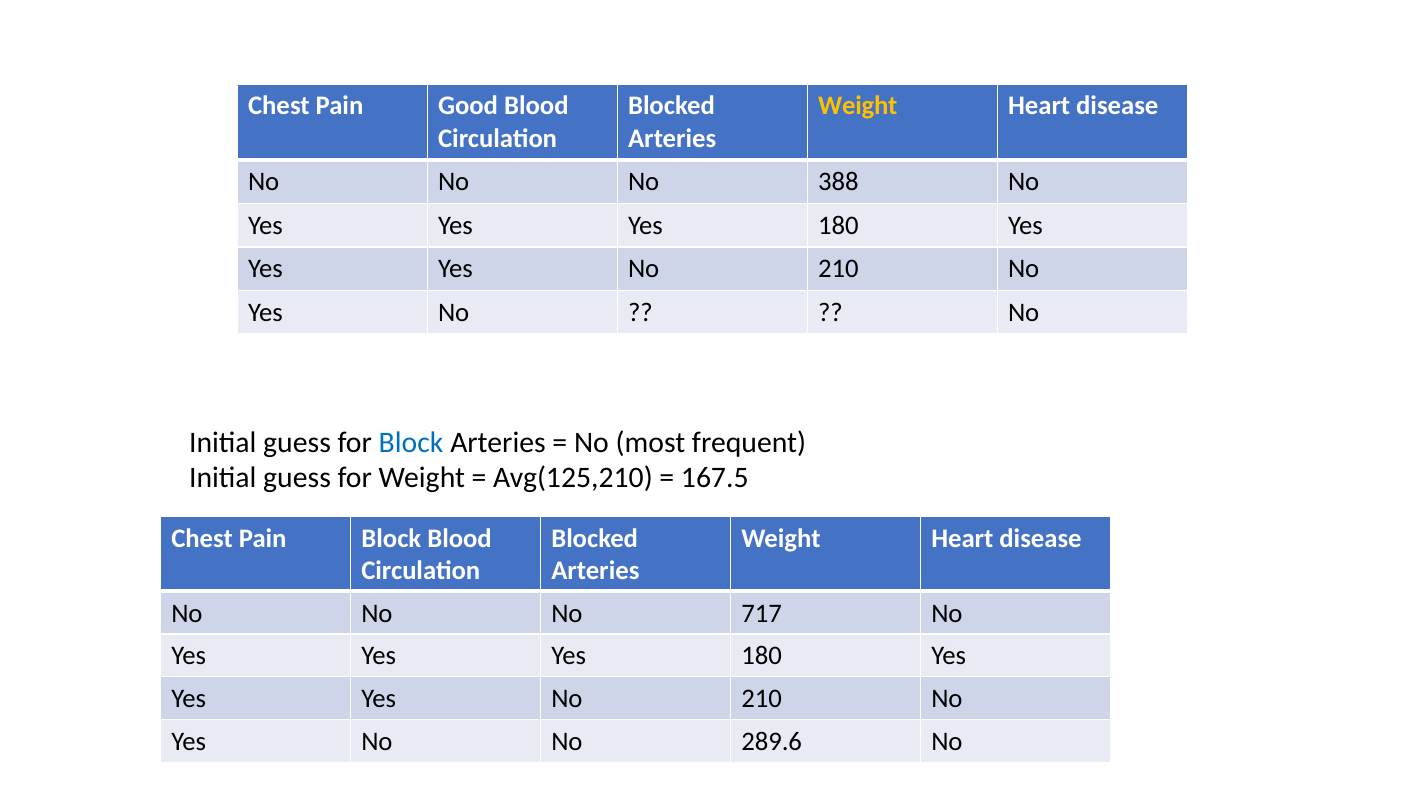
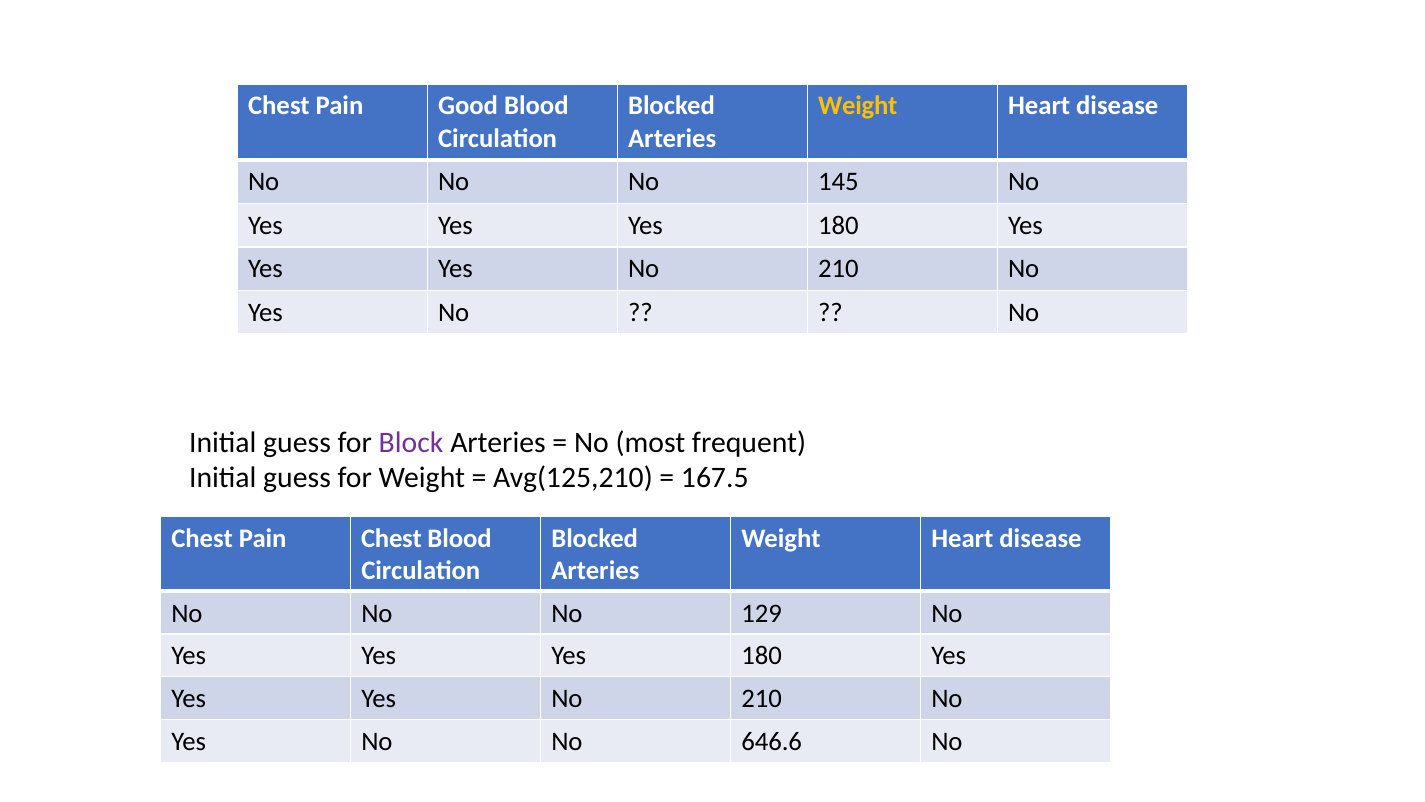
388: 388 -> 145 (838, 182)
Block colour: blue -> purple (411, 442)
Pain Block: Block -> Chest (391, 538)
717: 717 -> 129 (762, 613)
289.6: 289.6 -> 646.6 (772, 741)
